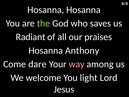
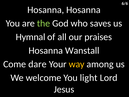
Radiant: Radiant -> Hymnal (31, 37)
Anthony: Anthony -> Wanstall (82, 50)
way colour: pink -> yellow (77, 64)
